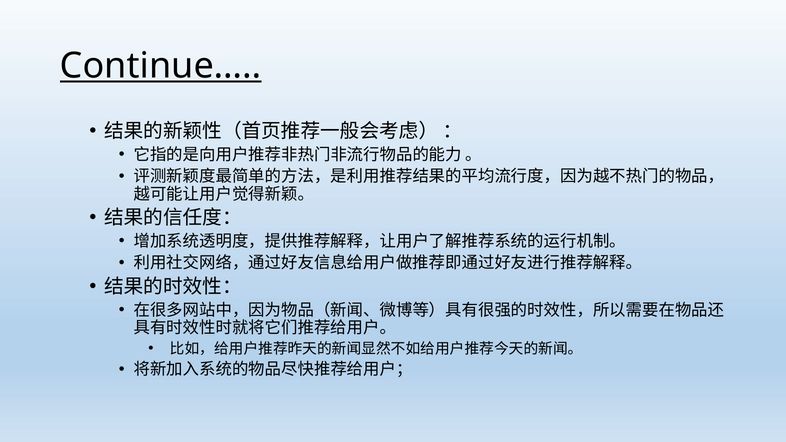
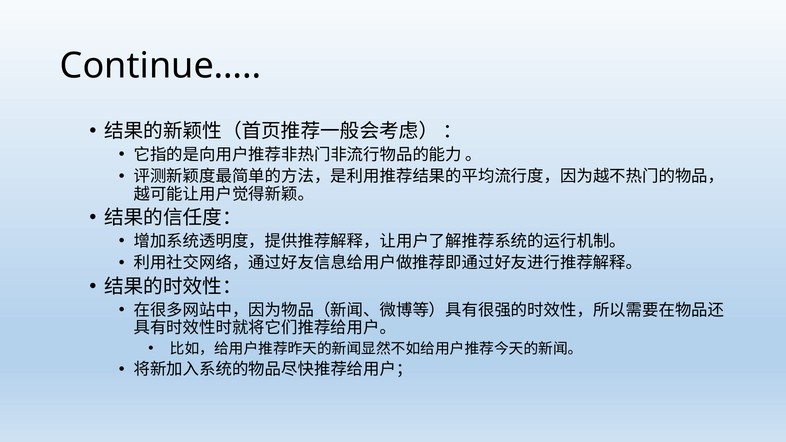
Continue… underline: present -> none (161, 66)
